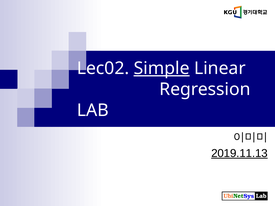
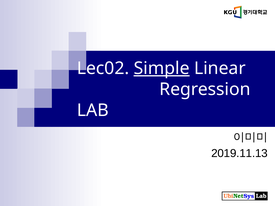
2019.11.13 underline: present -> none (239, 153)
